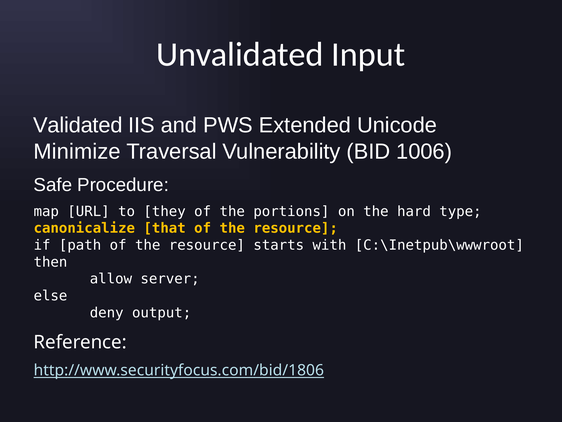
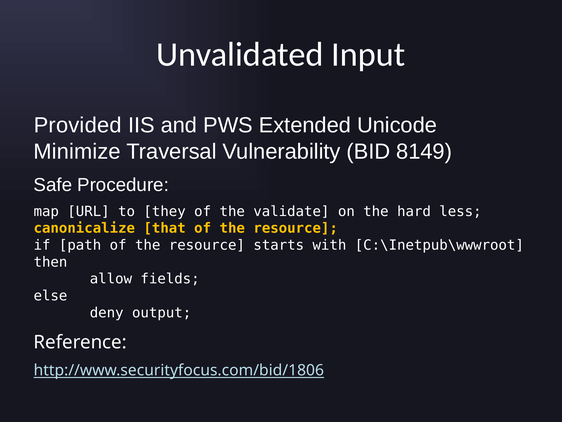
Validated: Validated -> Provided (78, 125)
1006: 1006 -> 8149 (424, 151)
portions: portions -> validate (291, 211)
type: type -> less (460, 211)
server: server -> fields (170, 279)
